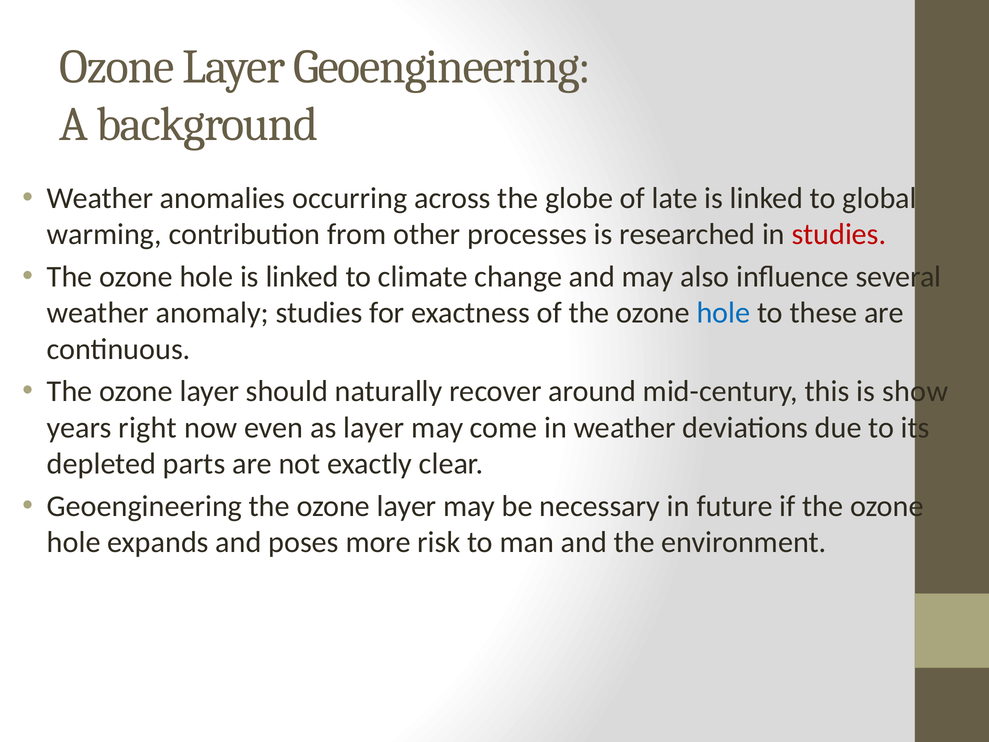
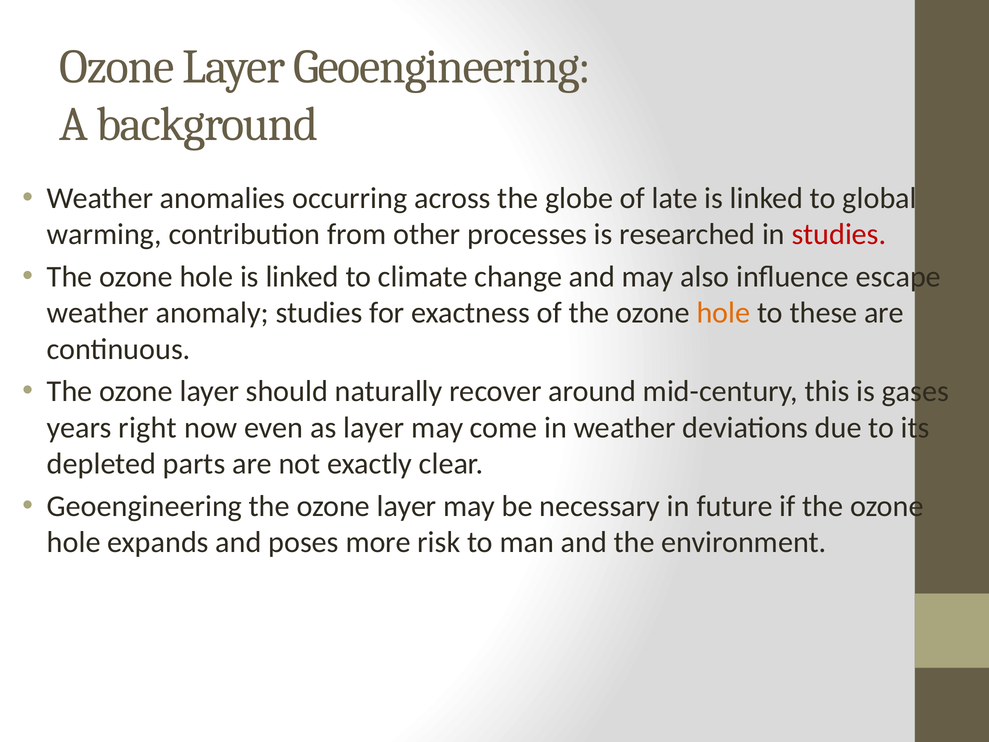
several: several -> escape (898, 277)
hole colour: blue -> orange (723, 313)
show: show -> gases (915, 391)
